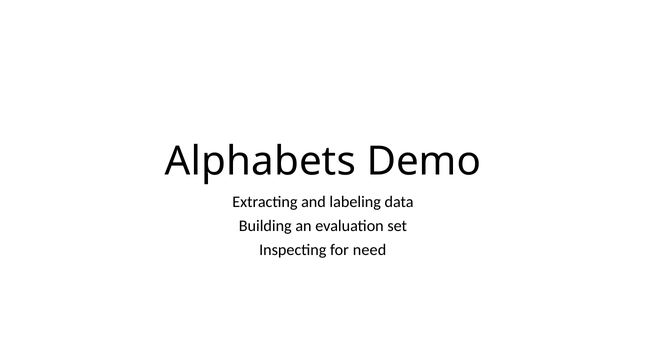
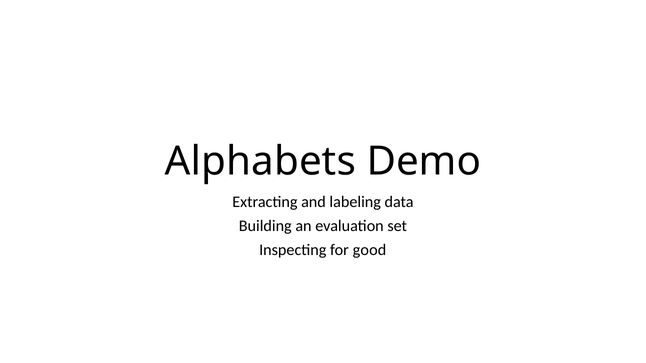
need: need -> good (370, 250)
